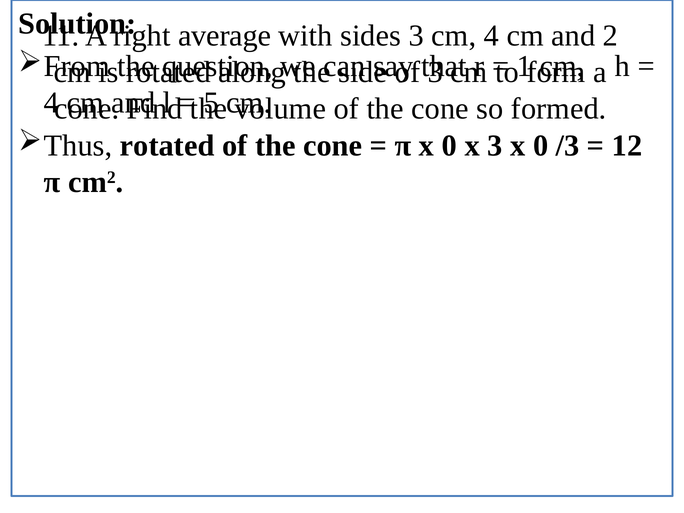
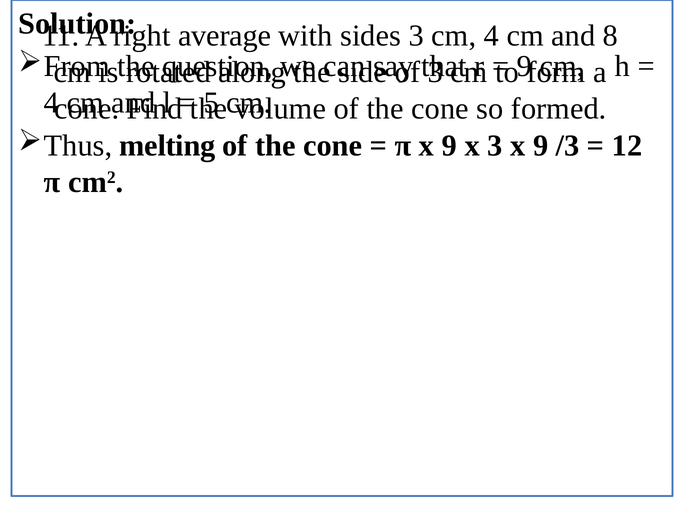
2: 2 -> 8 (610, 36)
1: 1 -> 9 (524, 66)
Thus rotated: rotated -> melting (167, 146)
π x 0: 0 -> 9 (449, 146)
3 x 0: 0 -> 9 (541, 146)
